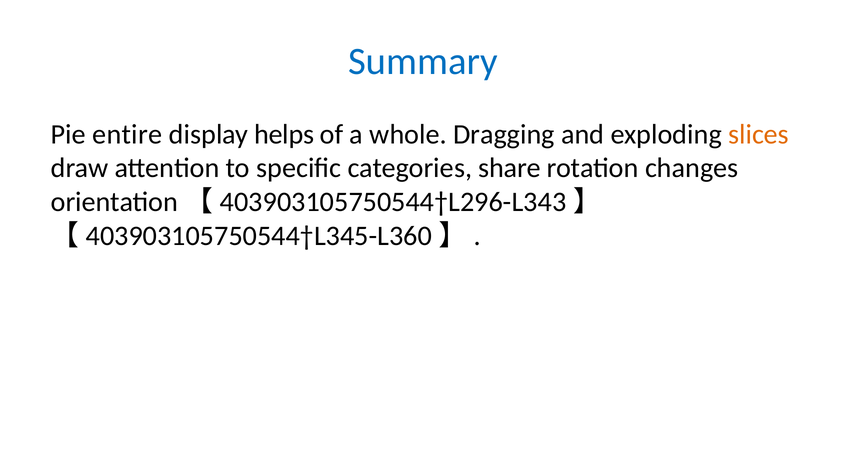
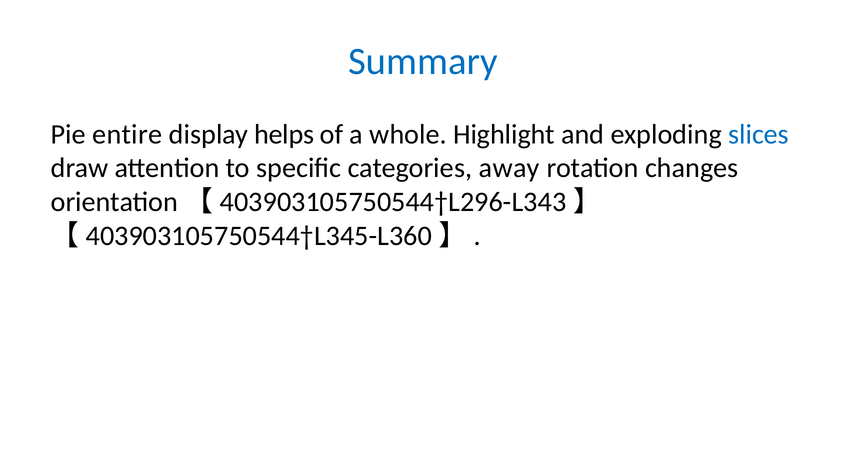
Dragging: Dragging -> Highlight (504, 134)
slices colour: orange -> blue (759, 134)
share: share -> away (509, 168)
